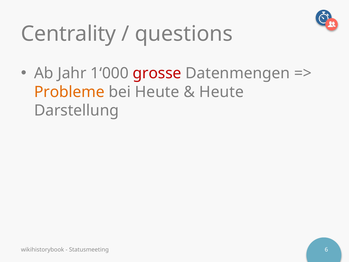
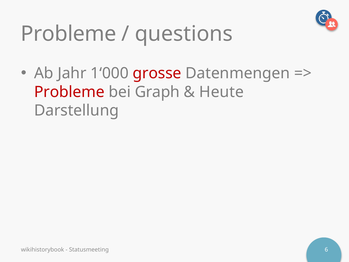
Centrality: Centrality -> Probleme (69, 34)
Probleme colour: orange -> red (69, 92)
bei Heute: Heute -> Graph (157, 92)
